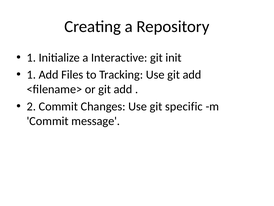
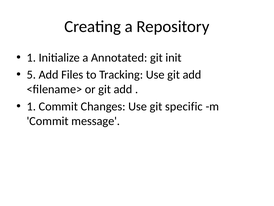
Interactive: Interactive -> Annotated (119, 57)
1: 1 -> 5 (31, 75)
2: 2 -> 1 (31, 106)
